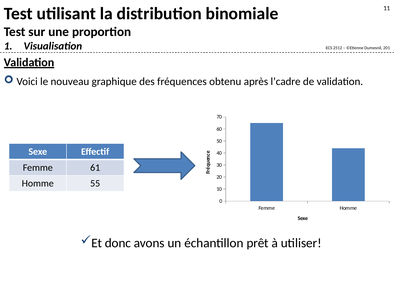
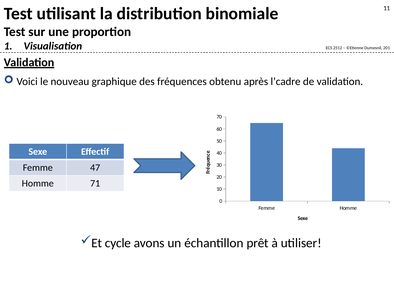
61: 61 -> 47 (95, 168)
55: 55 -> 71 (95, 184)
donc: donc -> cycle (118, 244)
